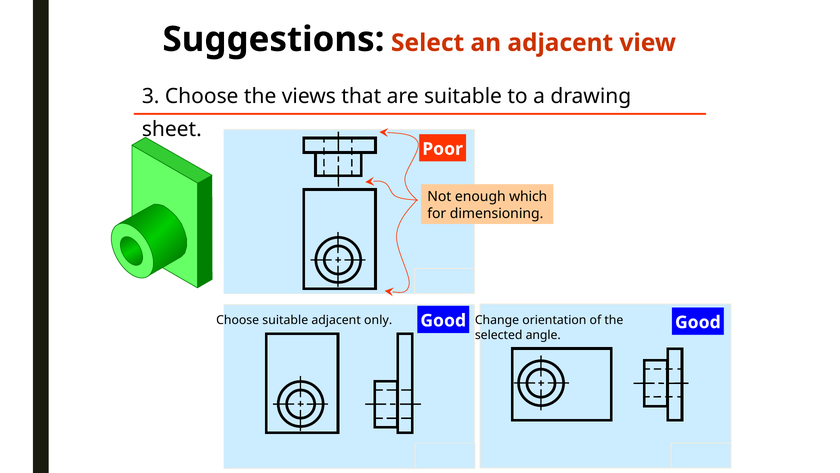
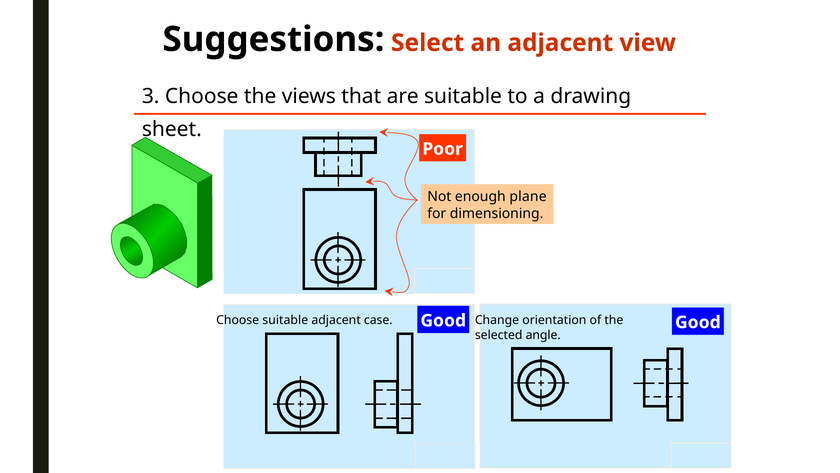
which: which -> plane (528, 196)
only: only -> case (378, 320)
